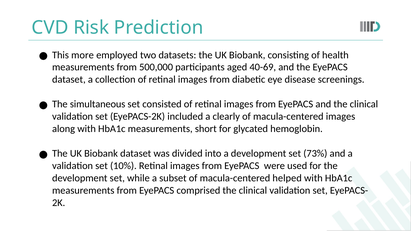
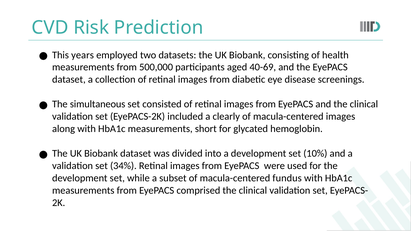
more: more -> years (83, 55)
73%: 73% -> 10% (315, 154)
10%: 10% -> 34% (123, 166)
helped: helped -> fundus (287, 178)
